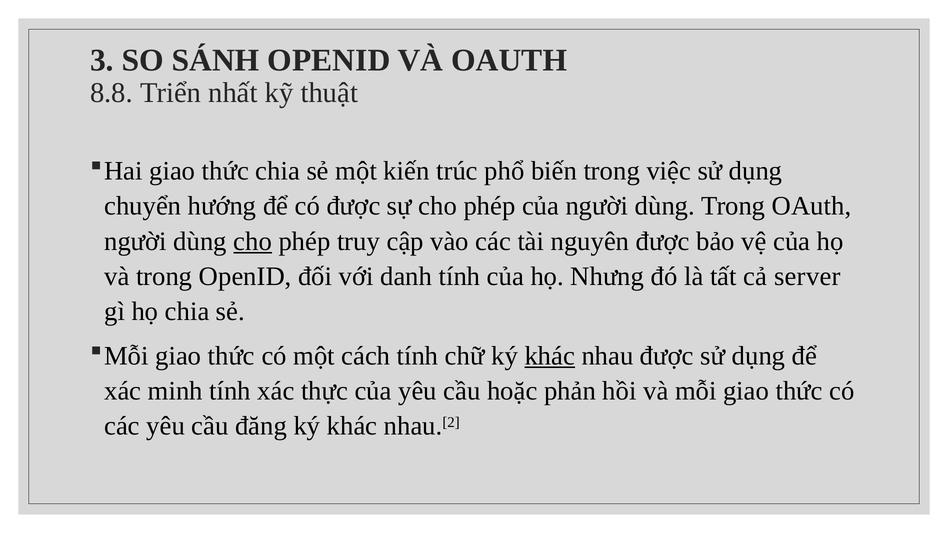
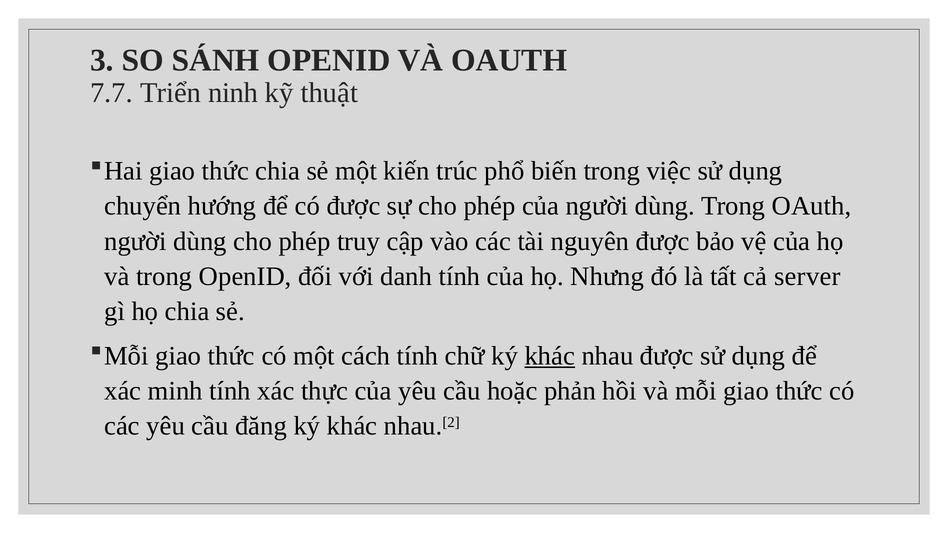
8.8: 8.8 -> 7.7 (112, 93)
nhất: nhất -> ninh (233, 93)
cho underline: present -> none (253, 241)
